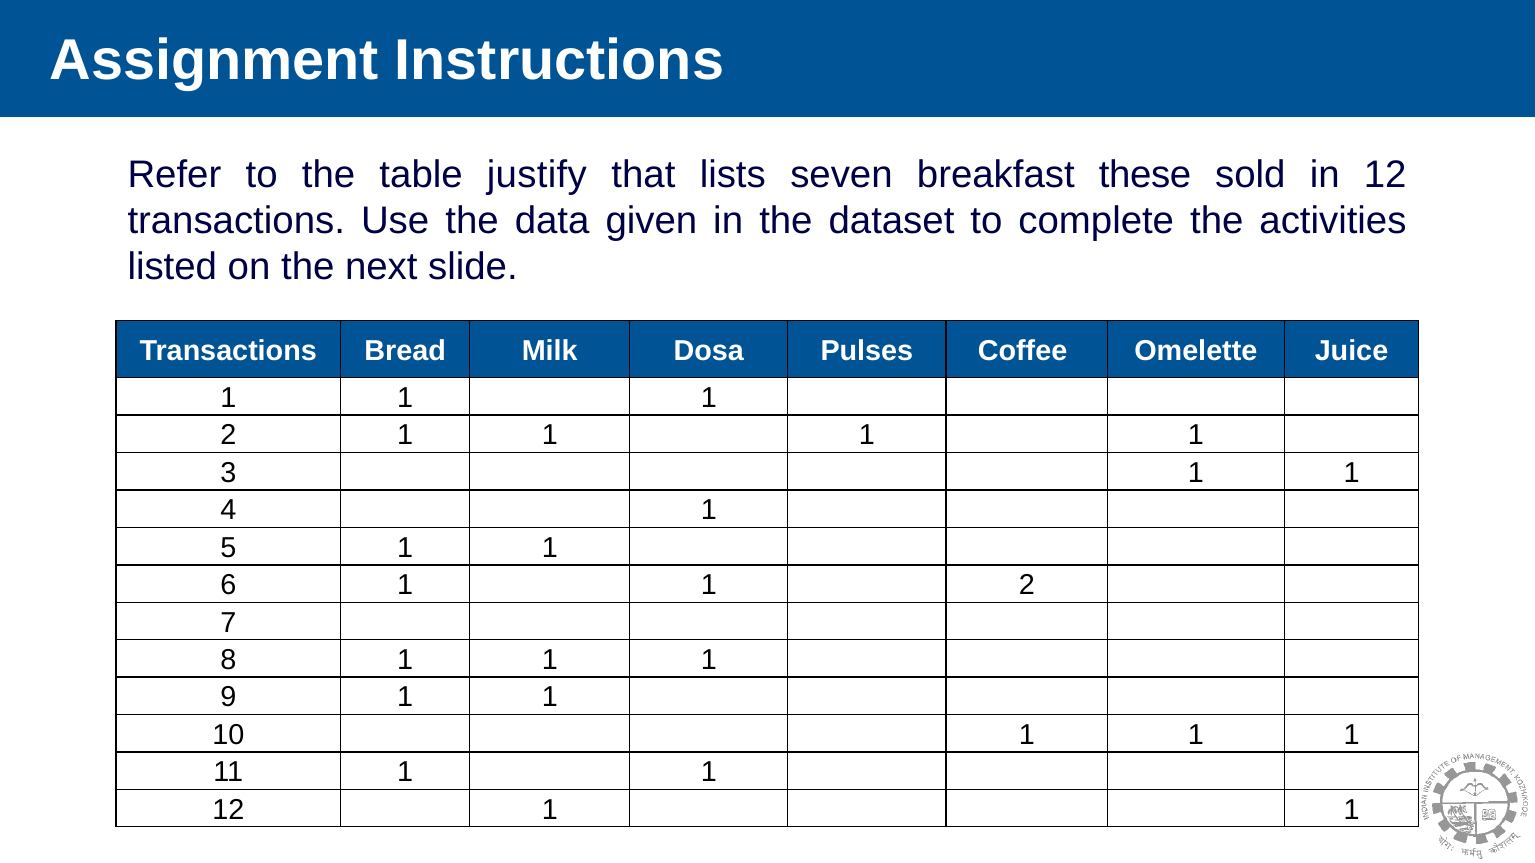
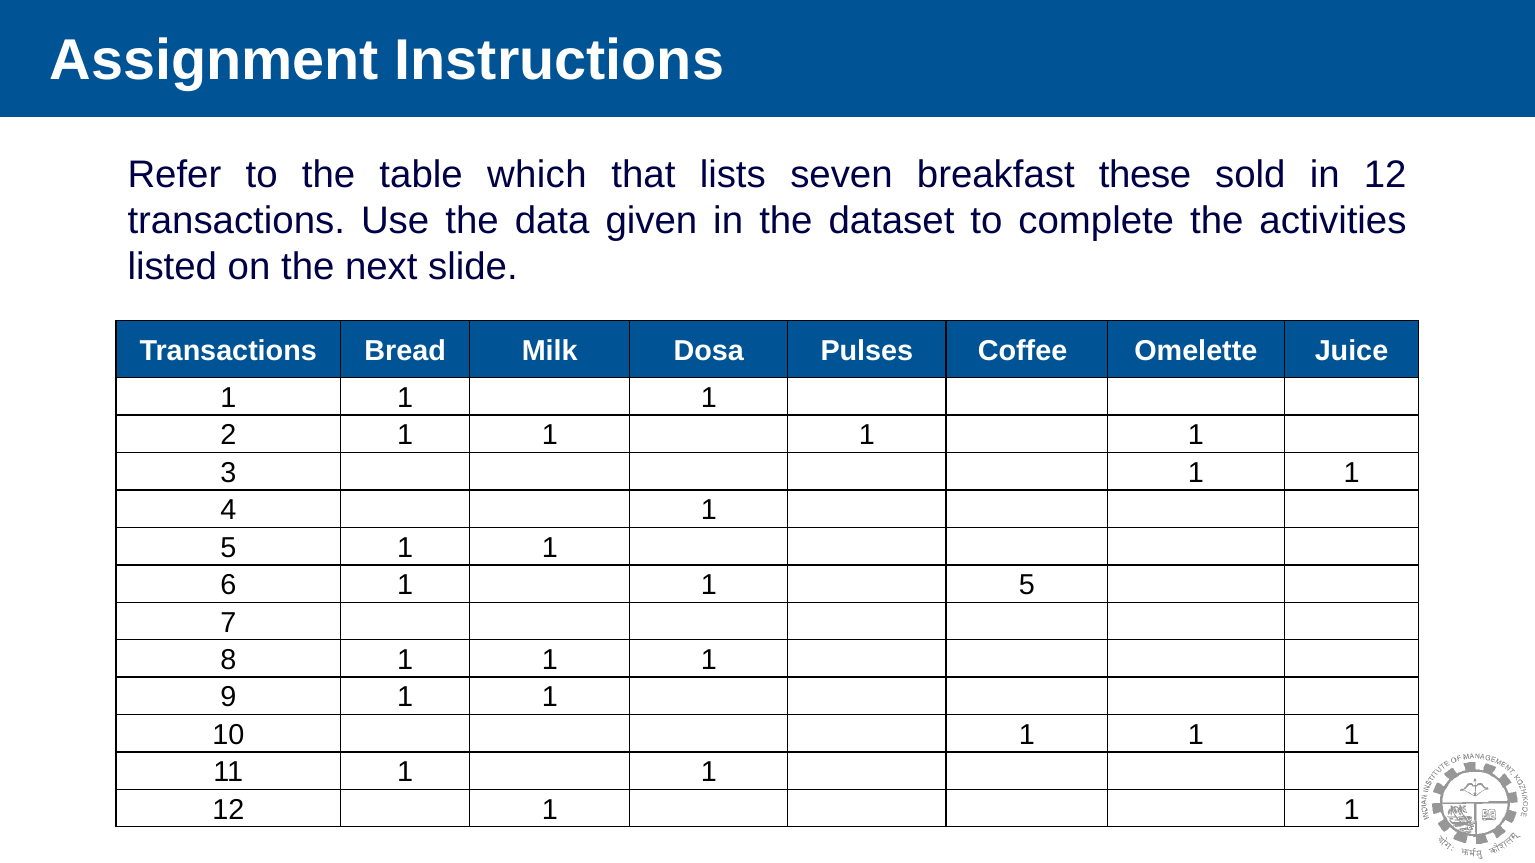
justify: justify -> which (537, 175)
6 1 1 2: 2 -> 5 (1027, 585)
